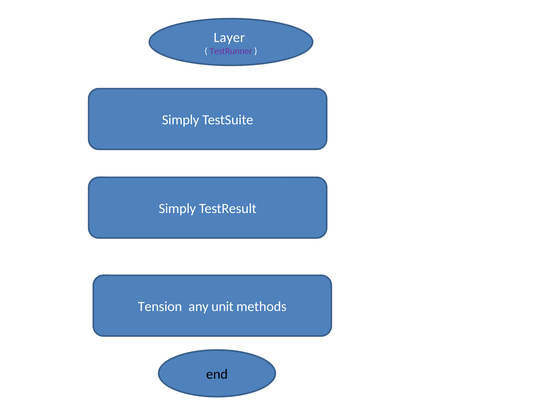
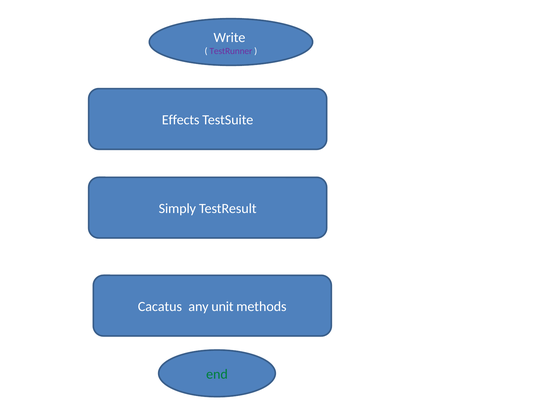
Layer: Layer -> Write (229, 37)
Simply: Simply -> Effects (181, 120)
Tension: Tension -> Cacatus (160, 307)
end colour: black -> green (217, 374)
